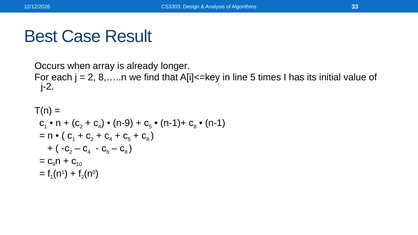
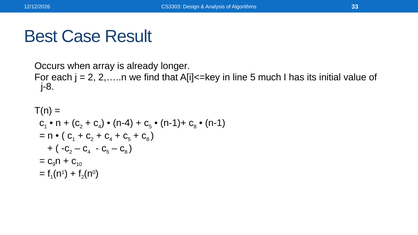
8,…..n: 8,…..n -> 2,…..n (112, 77)
times: times -> much (270, 77)
j-2: j-2 -> j-8 (47, 87)
n-9: n-9 -> n-4 (123, 123)
